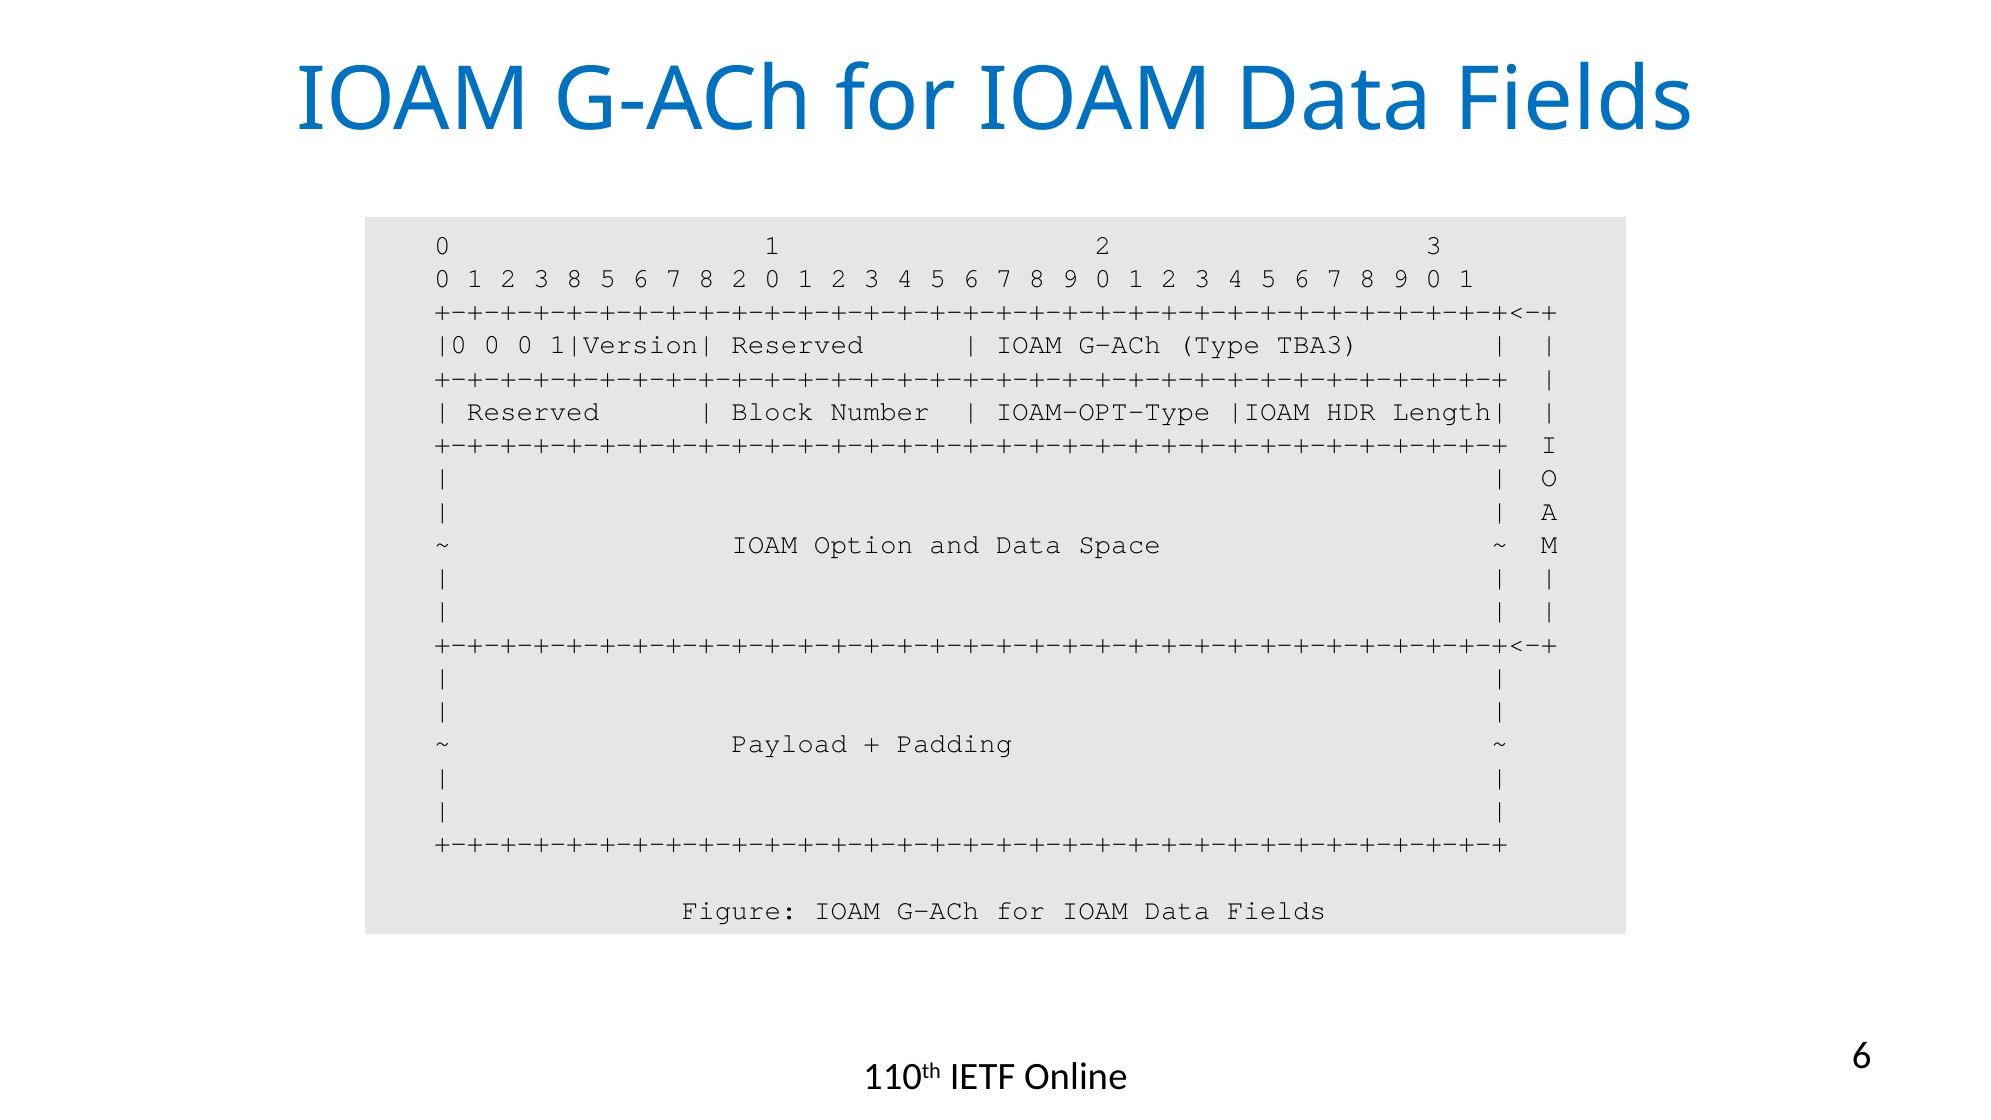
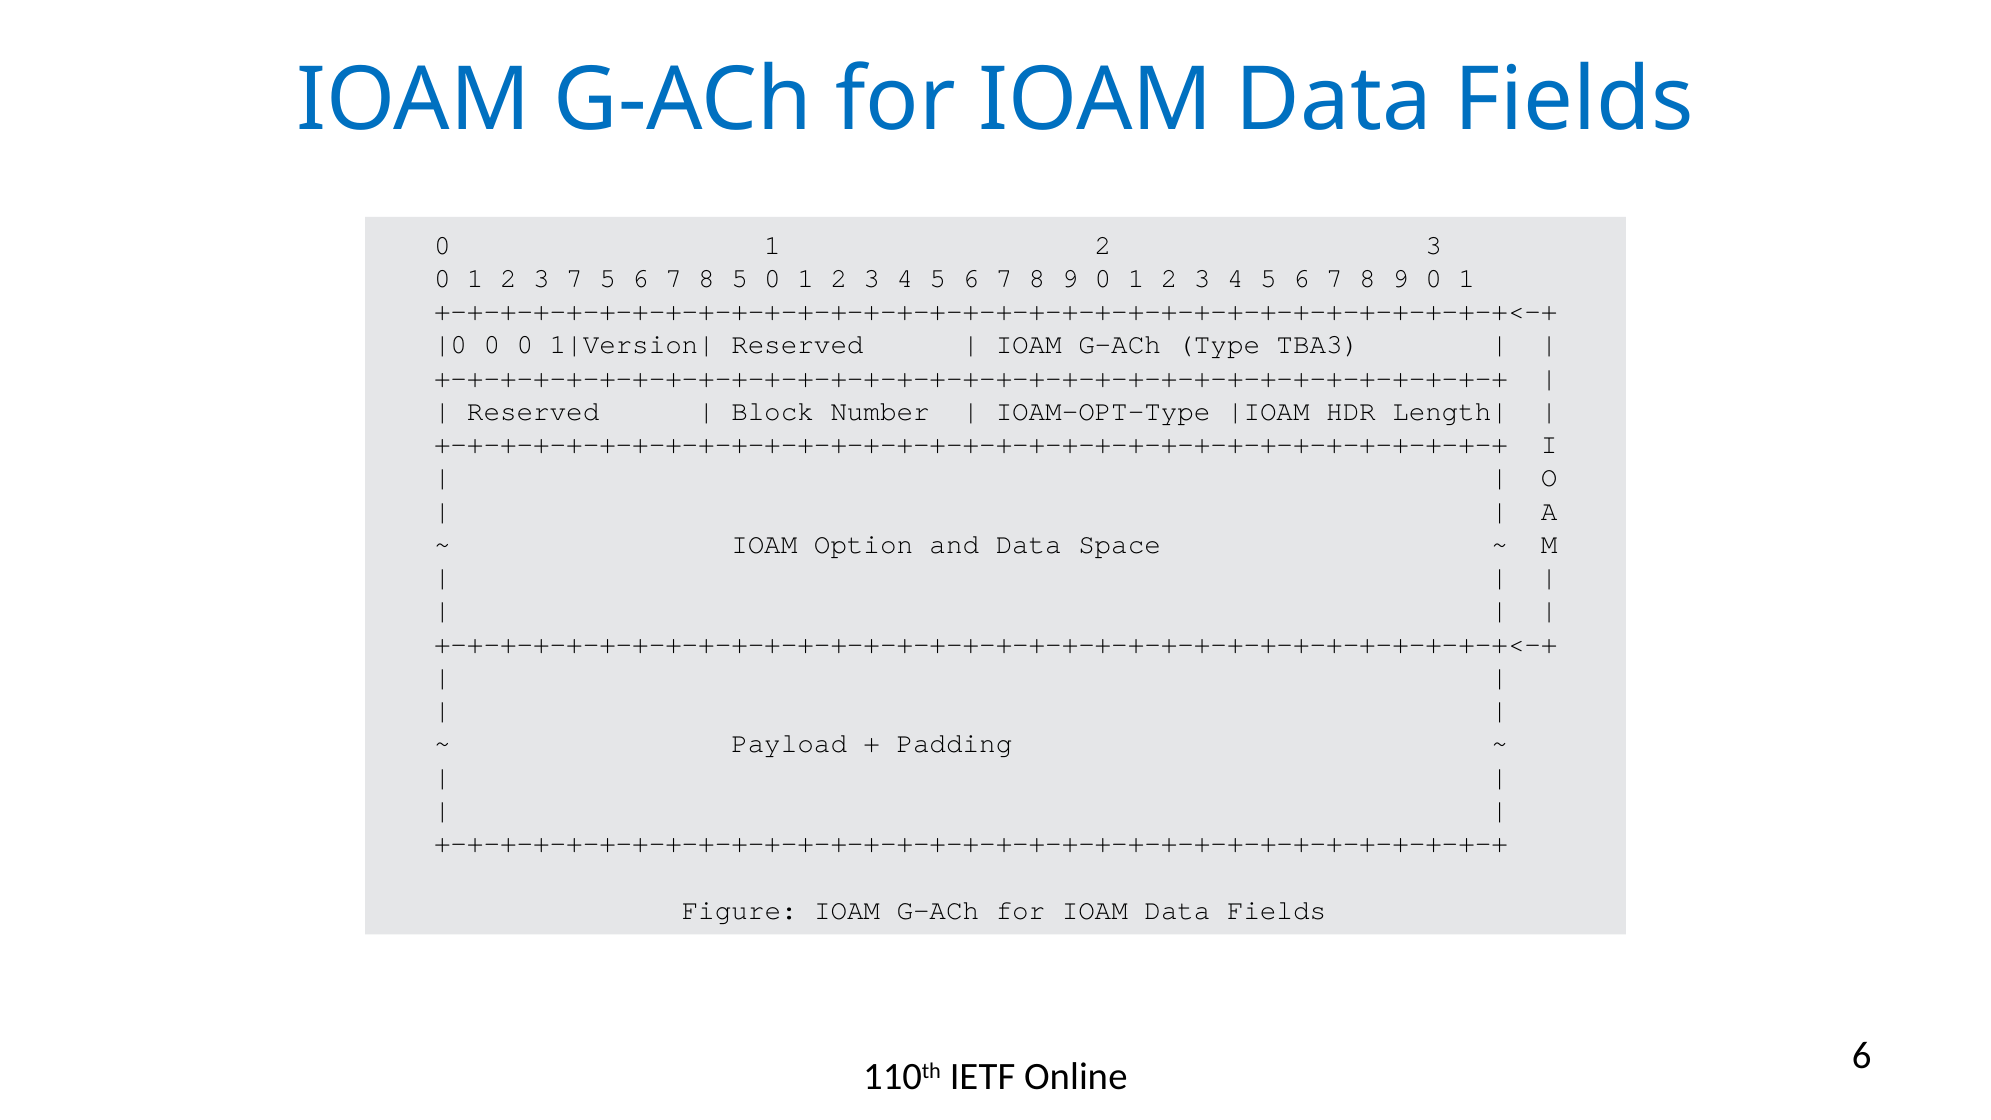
3 8: 8 -> 7 (574, 278)
8 2: 2 -> 5 (740, 278)
